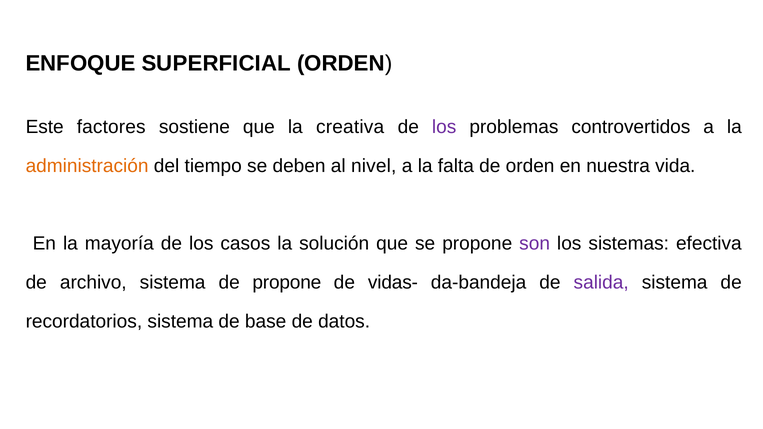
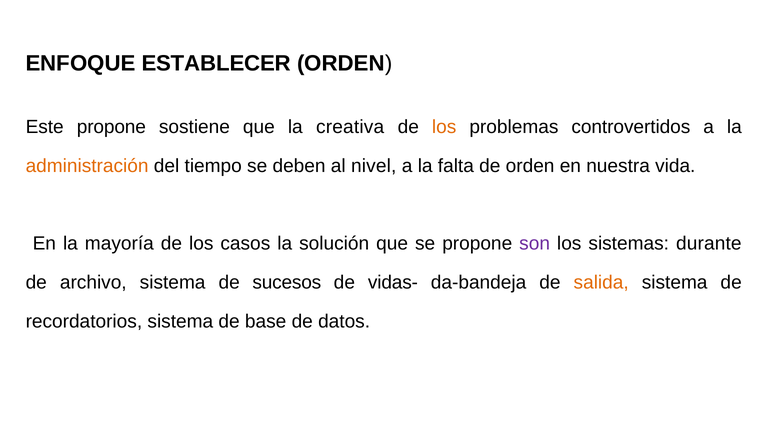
SUPERFICIAL: SUPERFICIAL -> ESTABLECER (216, 63)
Este factores: factores -> propone (111, 127)
los colour: purple -> orange (444, 127)
efectiva: efectiva -> durante (709, 244)
de propone: propone -> sucesos (287, 283)
salida colour: purple -> orange (601, 283)
